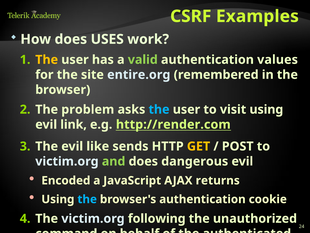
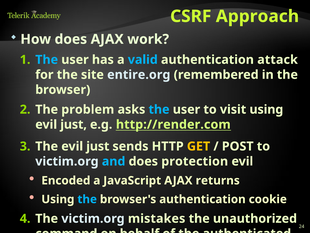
Examples: Examples -> Approach (257, 16)
does USES: USES -> AJAX (107, 39)
The colour: yellow -> light blue (47, 60)
valid colour: light green -> light blue (143, 60)
values: values -> attack (278, 60)
link: link -> just (74, 124)
The evil like: like -> just (98, 146)
and colour: light green -> light blue (114, 161)
dangerous: dangerous -> protection (195, 161)
following: following -> mistakes (157, 218)
